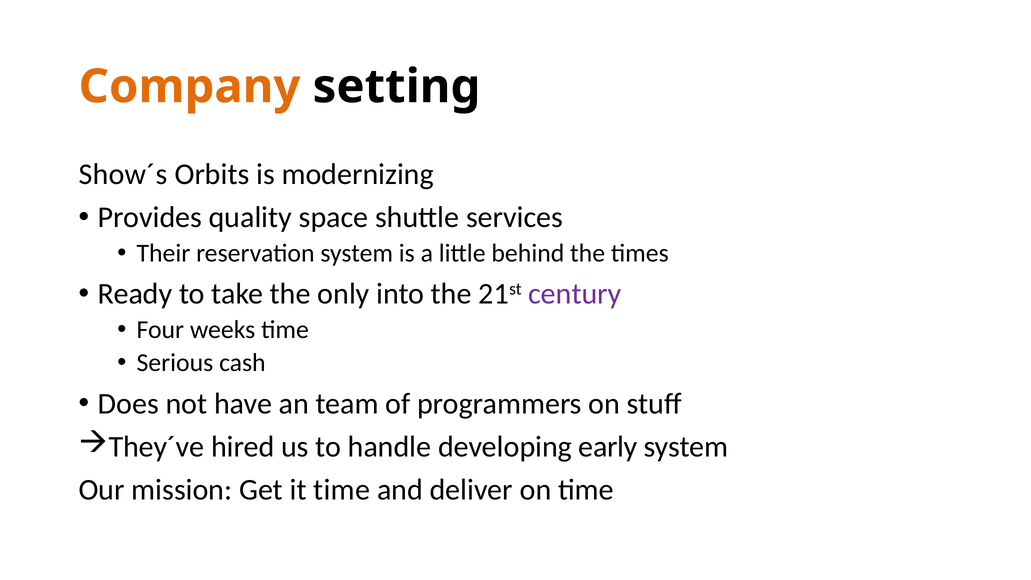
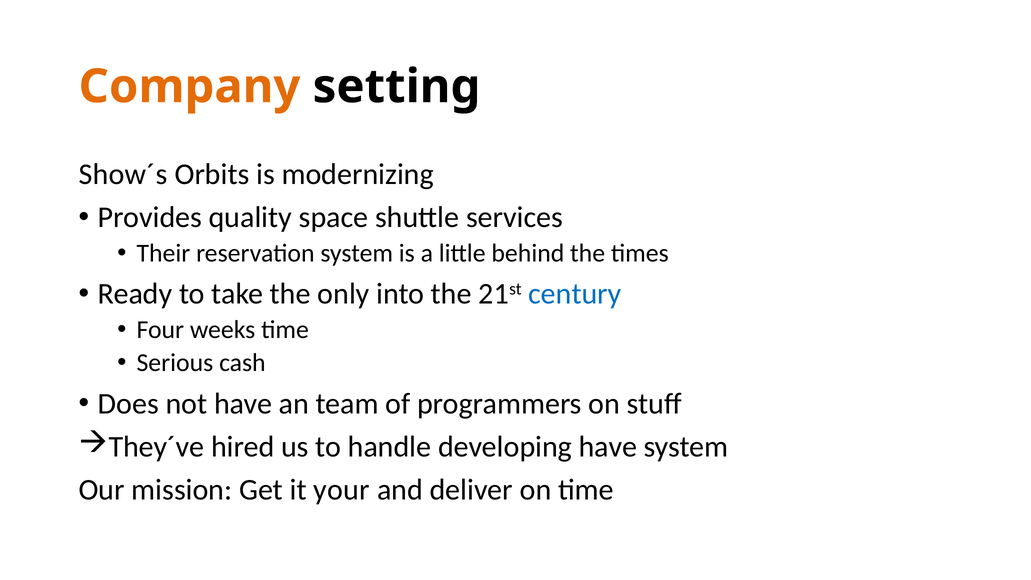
century colour: purple -> blue (575, 294)
developing early: early -> have (608, 447)
it time: time -> your (342, 490)
